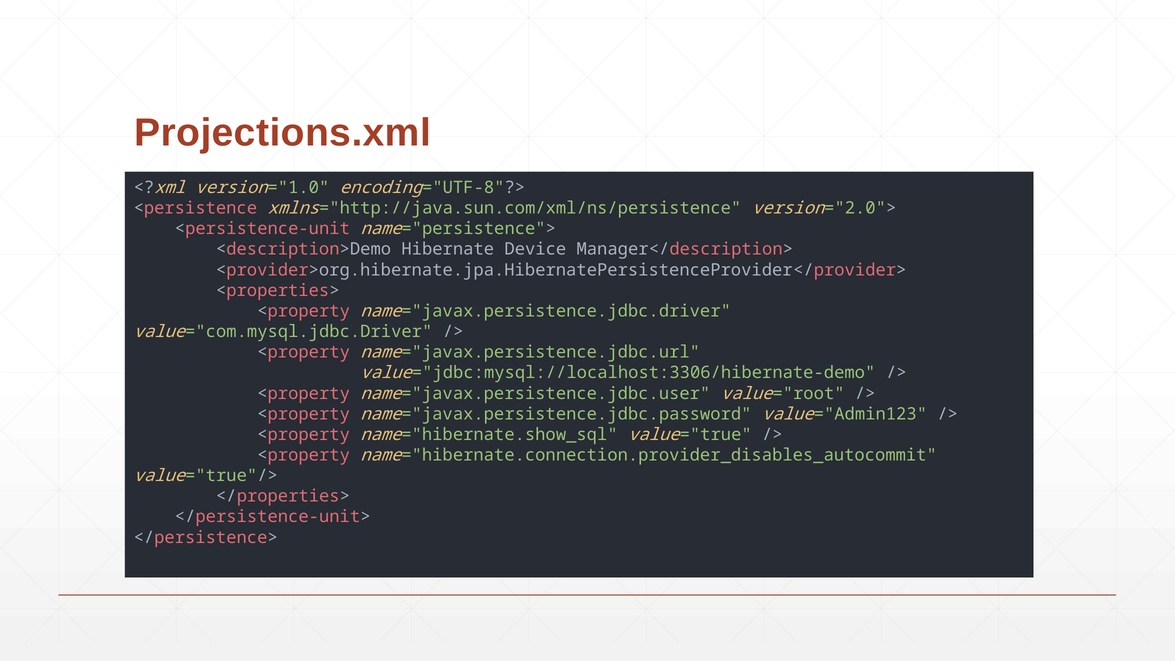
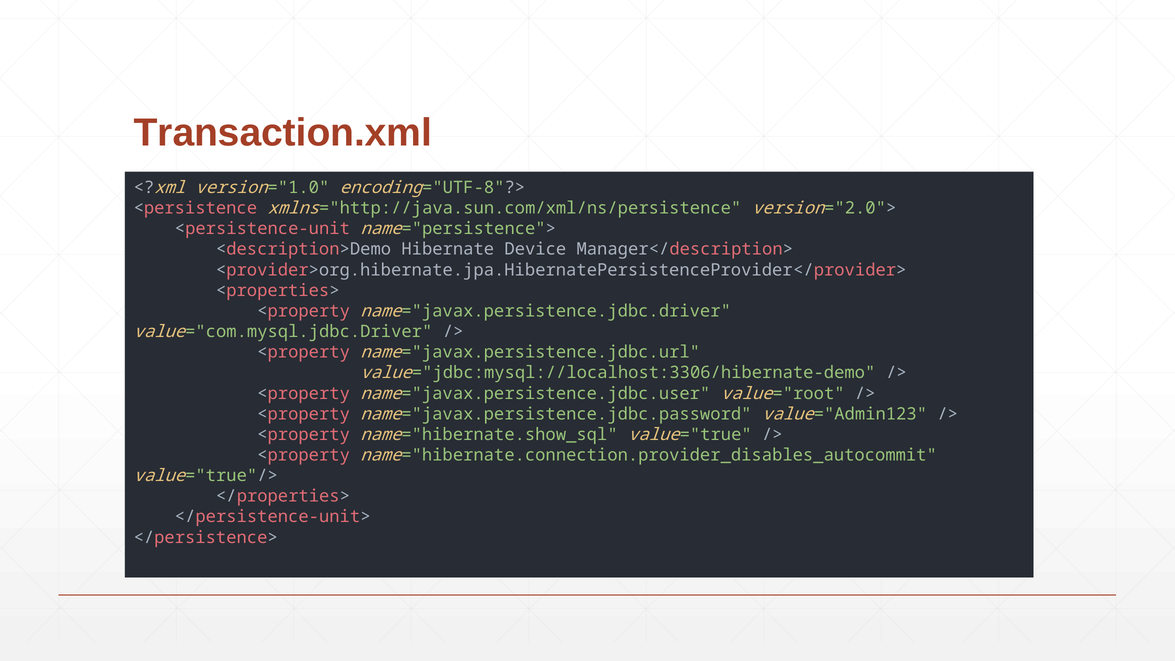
Projections.xml: Projections.xml -> Transaction.xml (283, 133)
